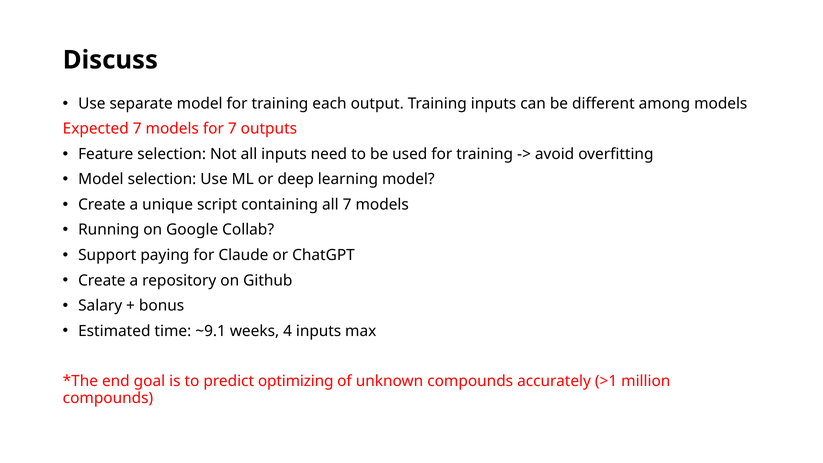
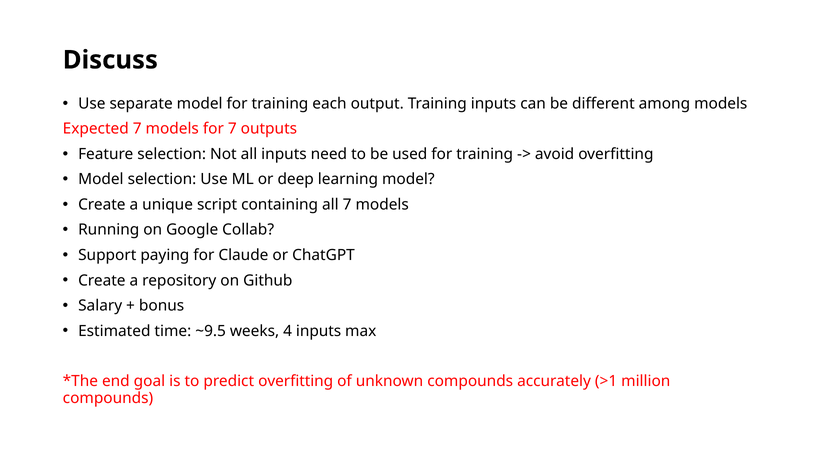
~9.1: ~9.1 -> ~9.5 (211, 331)
predict optimizing: optimizing -> overfitting (296, 381)
